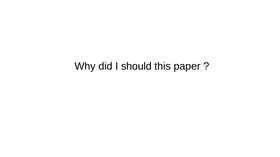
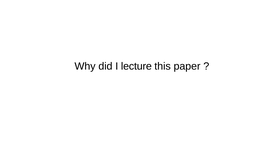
should: should -> lecture (136, 66)
